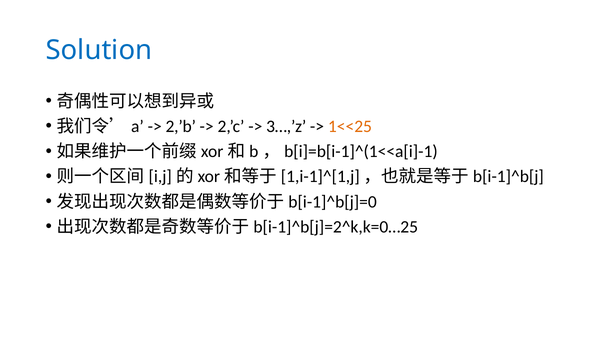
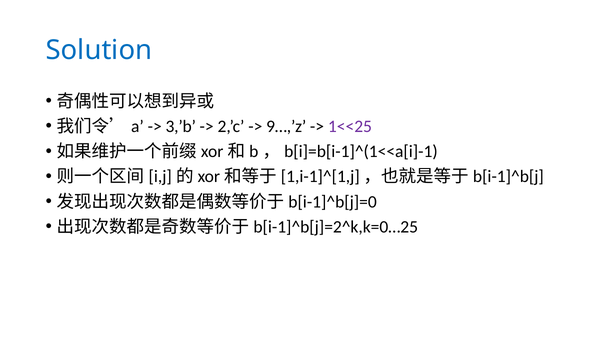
2,’b: 2,’b -> 3,’b (181, 127)
3…,’z: 3…,’z -> 9…,’z (286, 127)
1<<25 colour: orange -> purple (350, 127)
